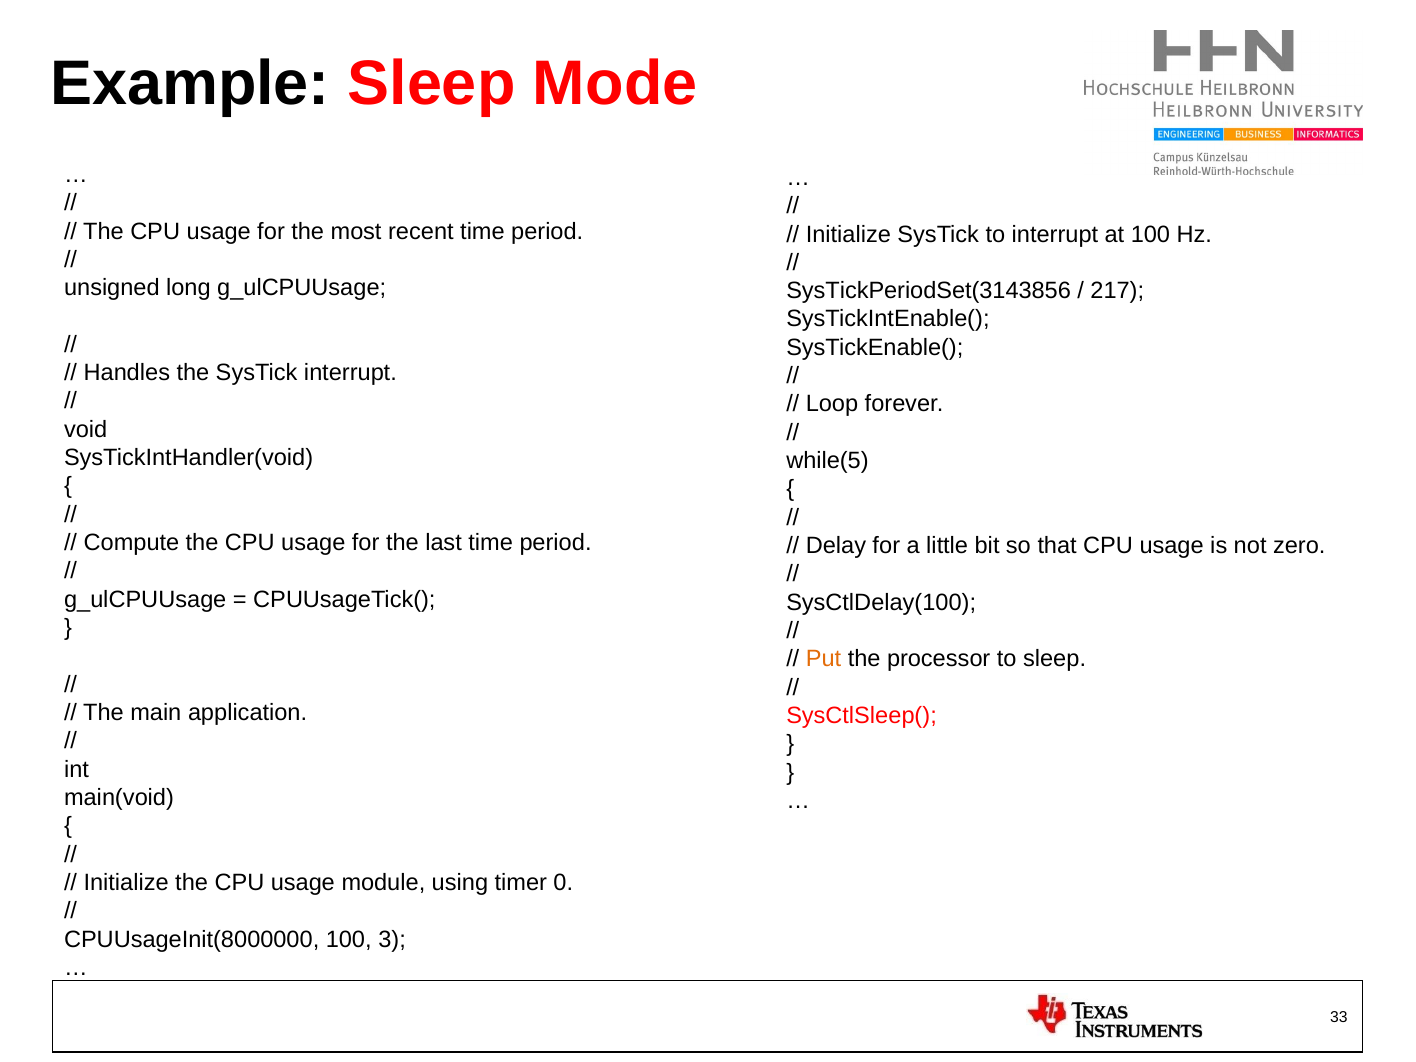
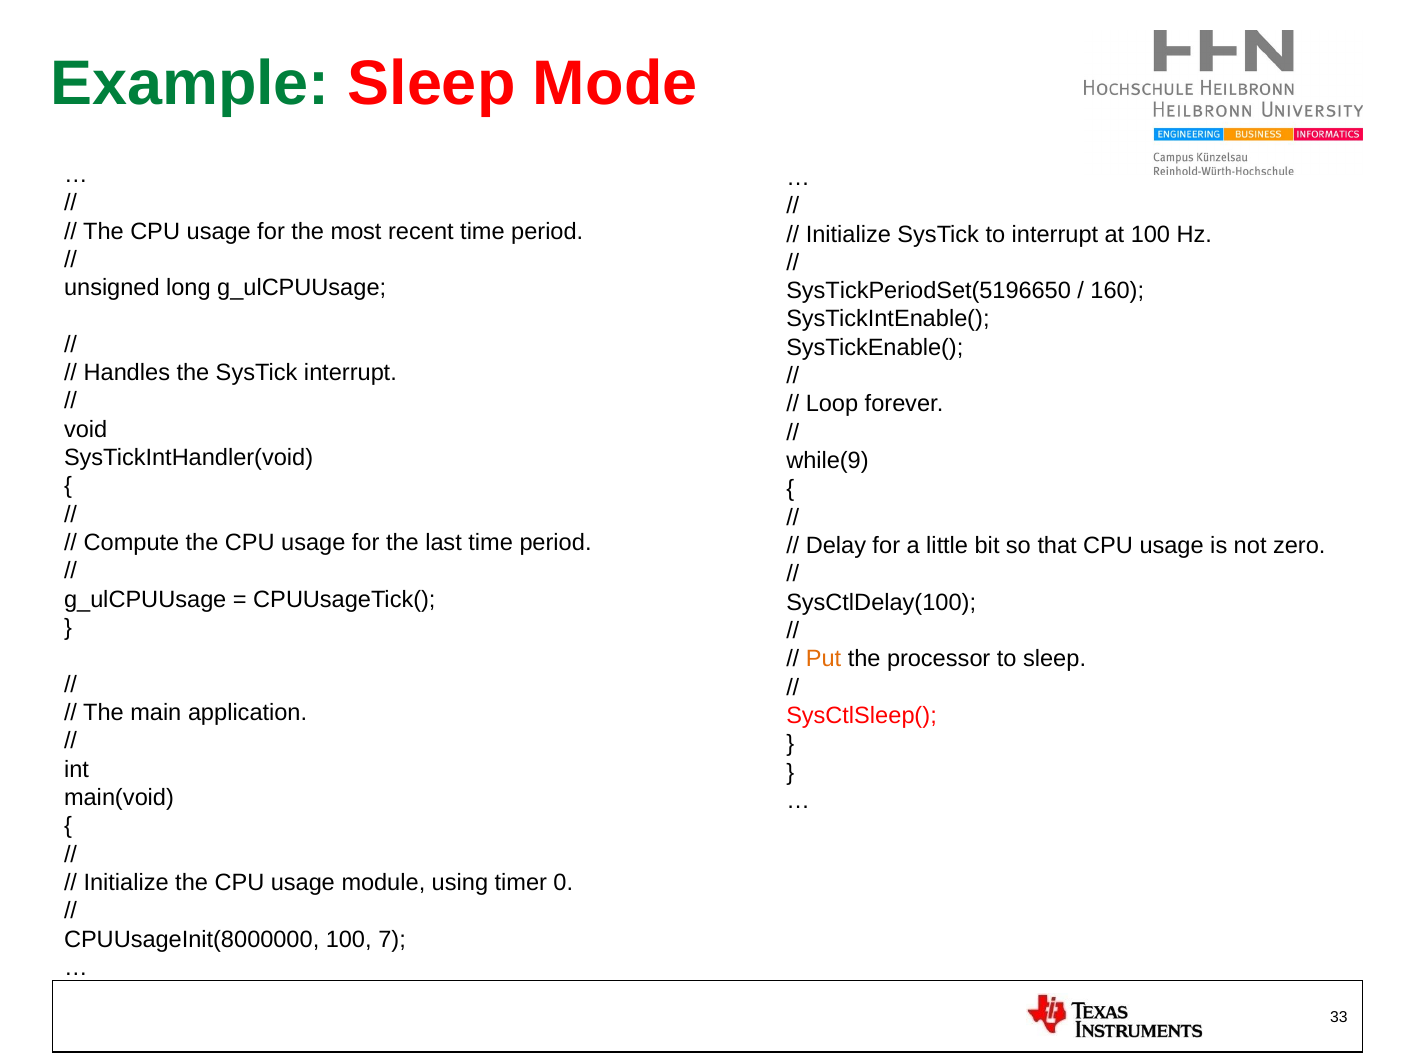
Example colour: black -> green (190, 84)
SysTickPeriodSet(3143856: SysTickPeriodSet(3143856 -> SysTickPeriodSet(5196650 (929, 291)
217: 217 -> 160 (1117, 291)
while(5: while(5 -> while(9 (827, 461)
3: 3 -> 7 (392, 939)
